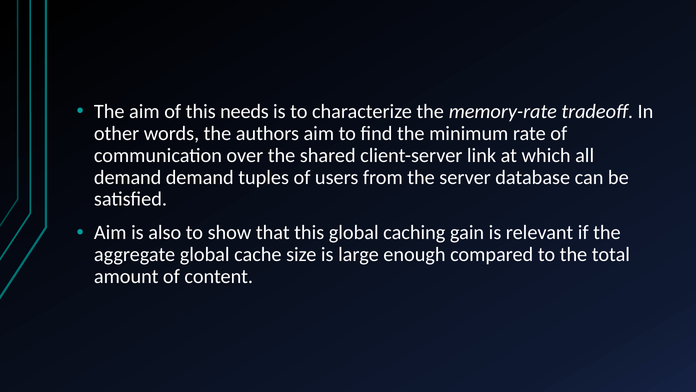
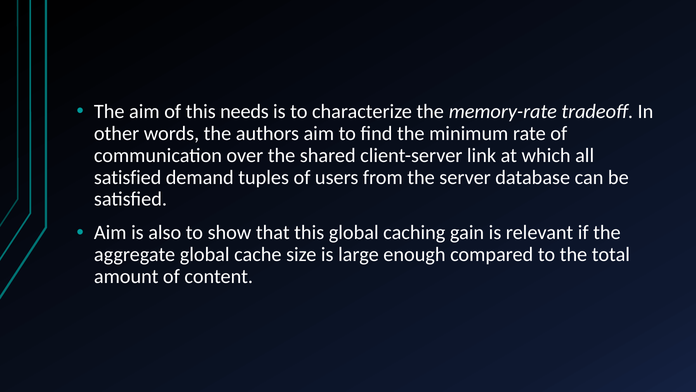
demand: demand -> satisfied (128, 177)
